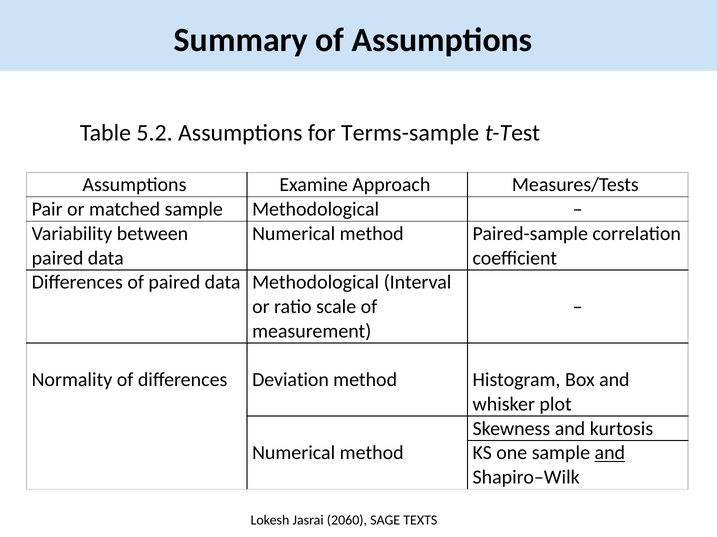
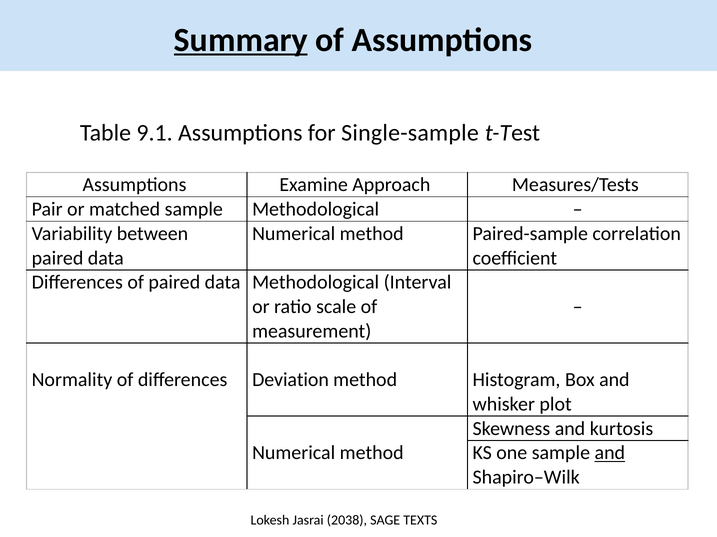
Summary underline: none -> present (241, 40)
5.2: 5.2 -> 9.1 (155, 133)
Terms-sample: Terms-sample -> Single-sample (410, 133)
2060: 2060 -> 2038 (347, 521)
